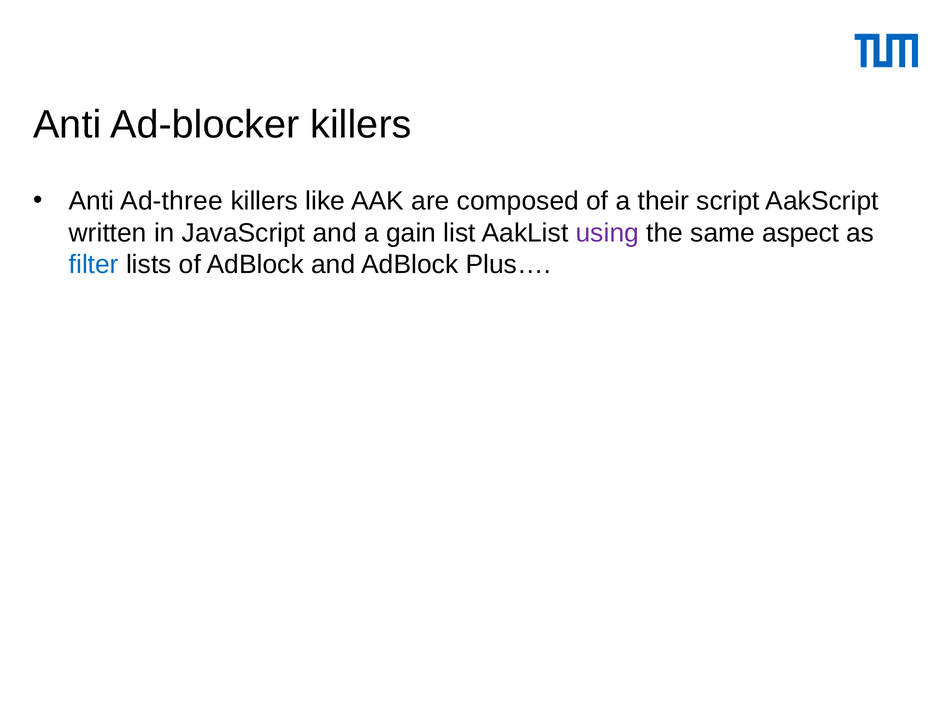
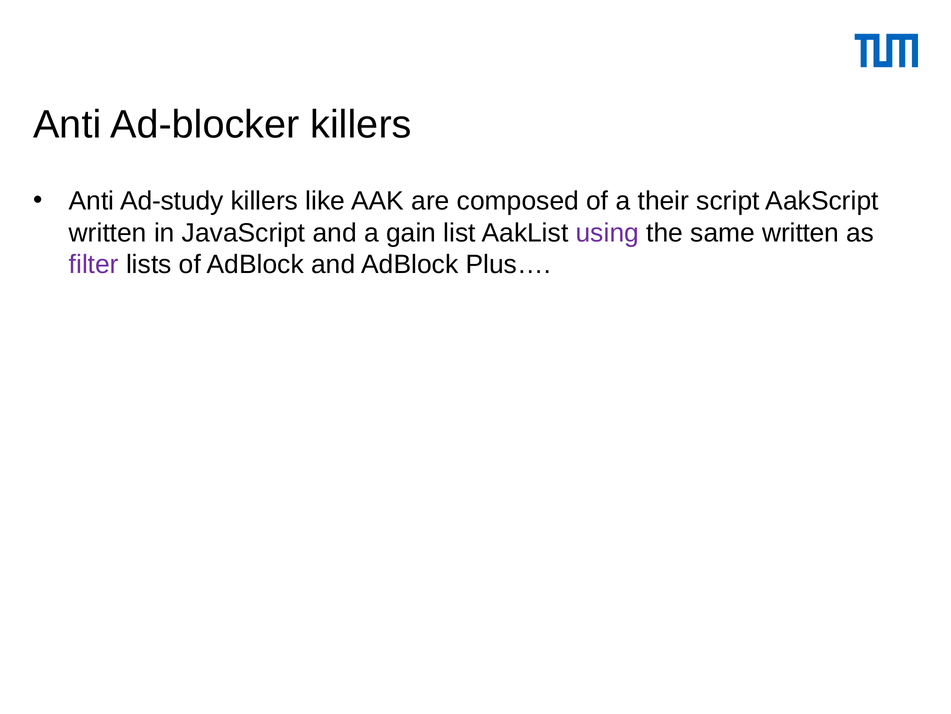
Ad-three: Ad-three -> Ad-study (172, 201)
same aspect: aspect -> written (801, 233)
filter colour: blue -> purple (94, 264)
